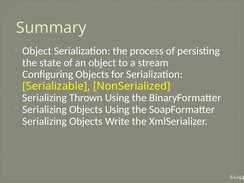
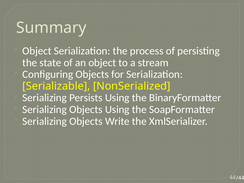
Thrown: Thrown -> Persists (86, 98)
